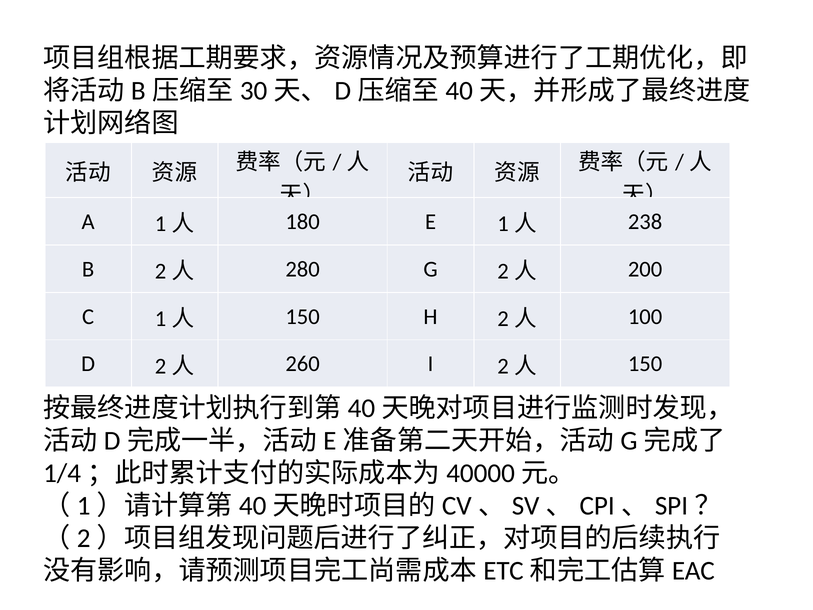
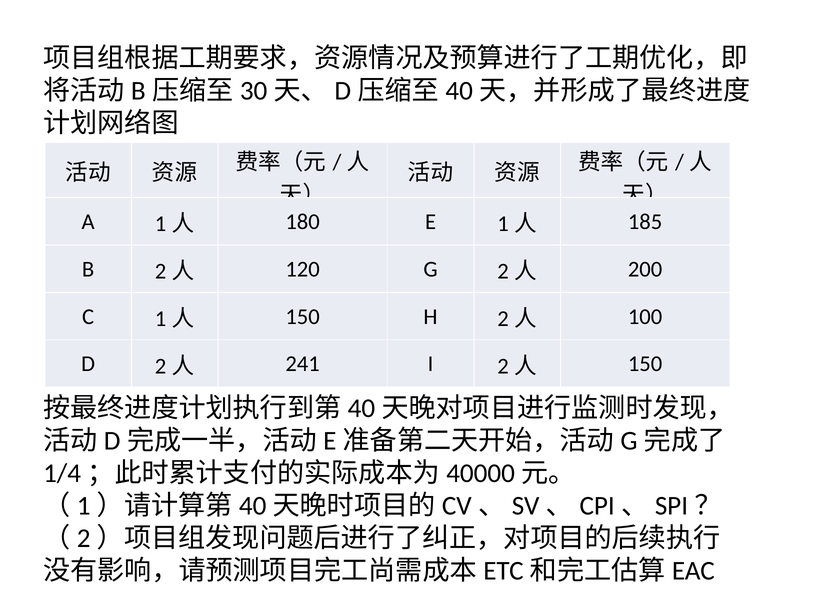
238: 238 -> 185 (645, 222)
280: 280 -> 120 (303, 269)
260: 260 -> 241 (303, 364)
